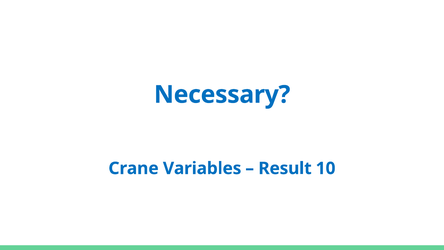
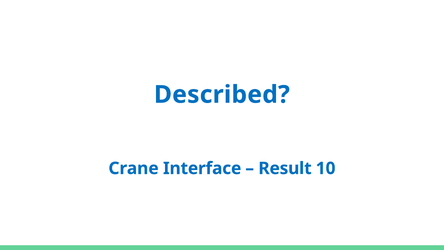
Necessary: Necessary -> Described (222, 95)
Variables: Variables -> Interface (202, 168)
